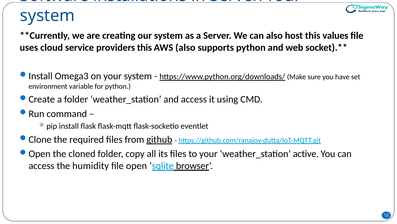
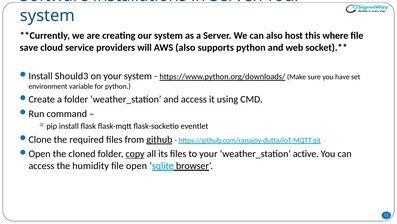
values: values -> where (335, 35)
uses: uses -> save (29, 47)
providers this: this -> will (144, 47)
Omega3: Omega3 -> Should3 (72, 76)
copy underline: none -> present (135, 153)
